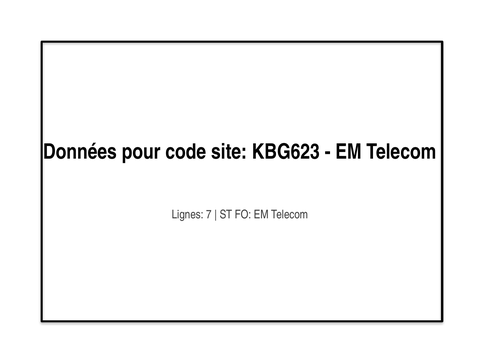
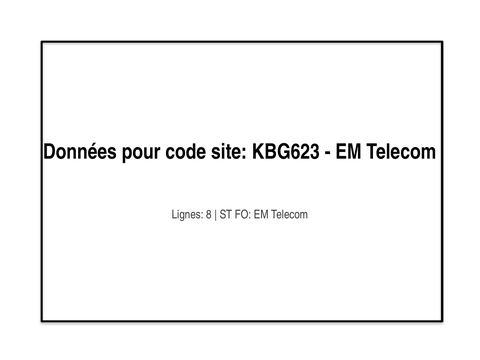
7: 7 -> 8 (209, 214)
